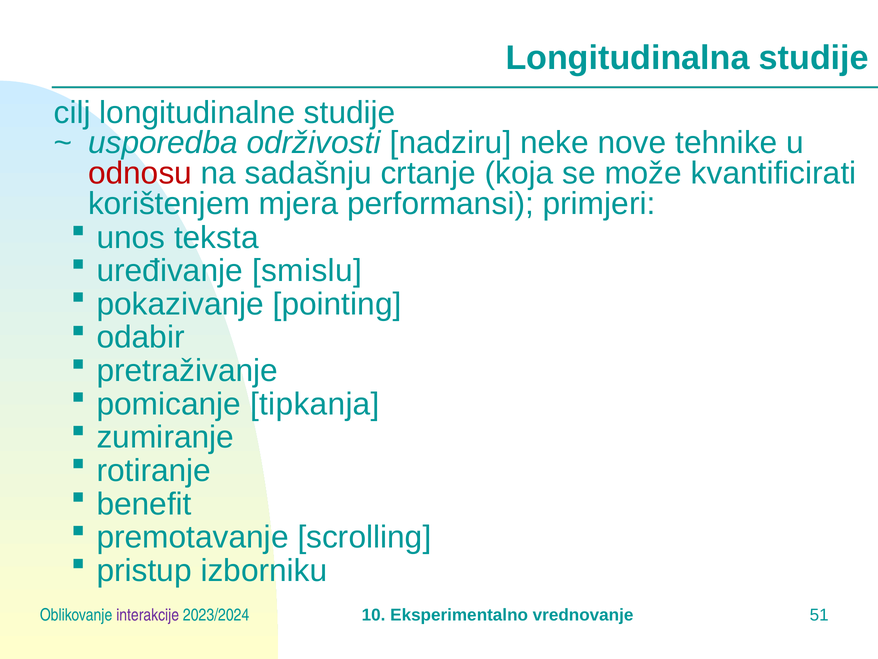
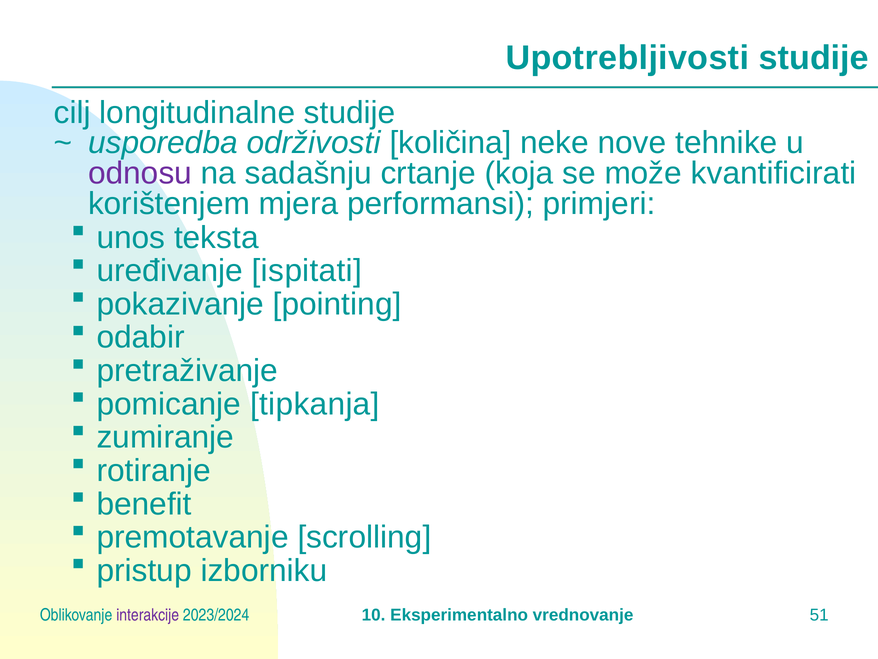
Longitudinalna: Longitudinalna -> Upotrebljivosti (627, 58)
nadziru: nadziru -> količina (451, 143)
odnosu colour: red -> purple (140, 173)
smislu: smislu -> ispitati (307, 271)
